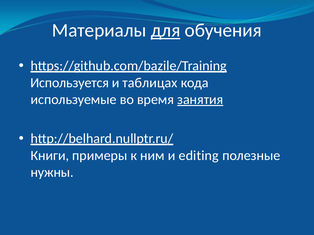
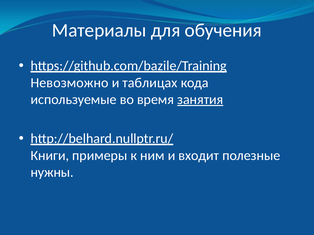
для underline: present -> none (166, 30)
Используется: Используется -> Невозможно (70, 83)
editing: editing -> входит (199, 156)
